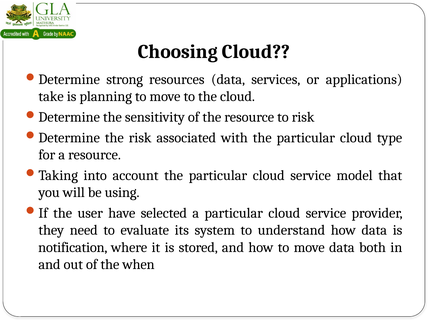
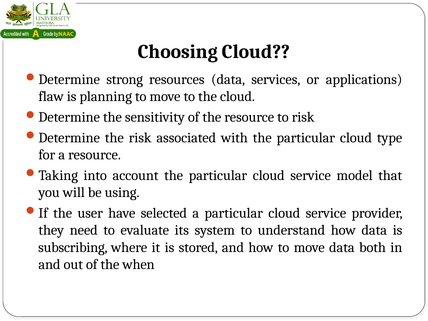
take: take -> flaw (51, 97)
notification: notification -> subscribing (73, 247)
